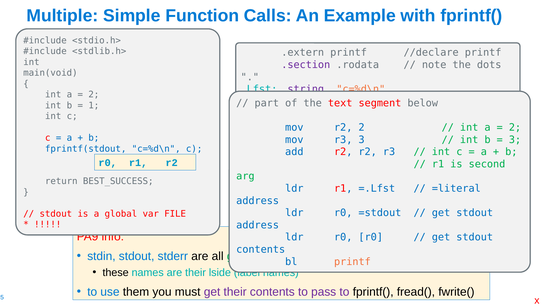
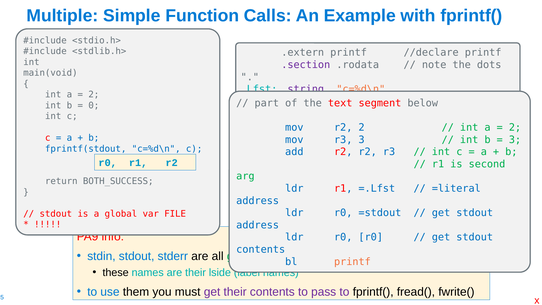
1: 1 -> 0 (94, 105)
BEST_SUCCESS: BEST_SUCCESS -> BOTH_SUCCESS (118, 181)
